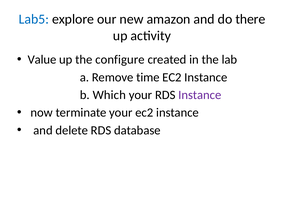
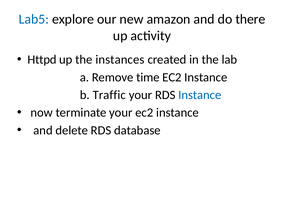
Value: Value -> Httpd (42, 60)
configure: configure -> instances (120, 60)
Which: Which -> Traffic (109, 95)
Instance colour: purple -> blue (200, 95)
